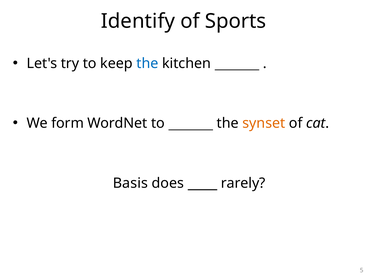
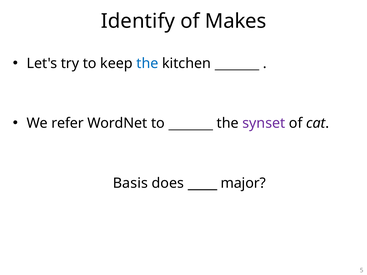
Sports: Sports -> Makes (236, 21)
form: form -> refer (68, 123)
synset colour: orange -> purple (264, 123)
rarely: rarely -> major (243, 183)
